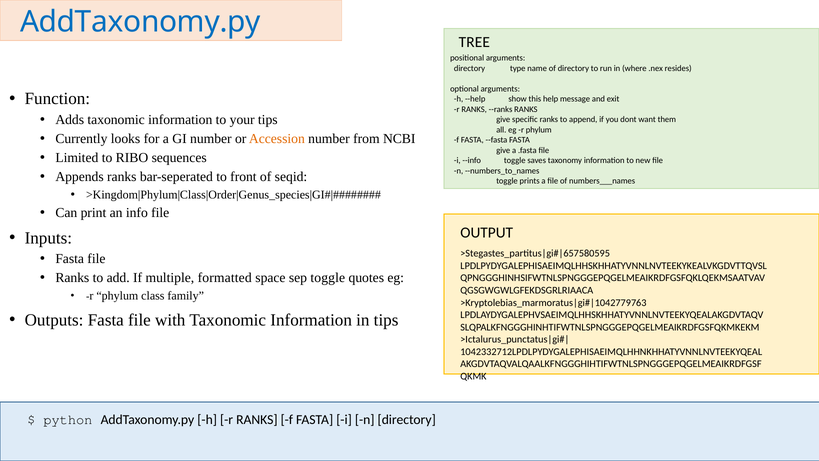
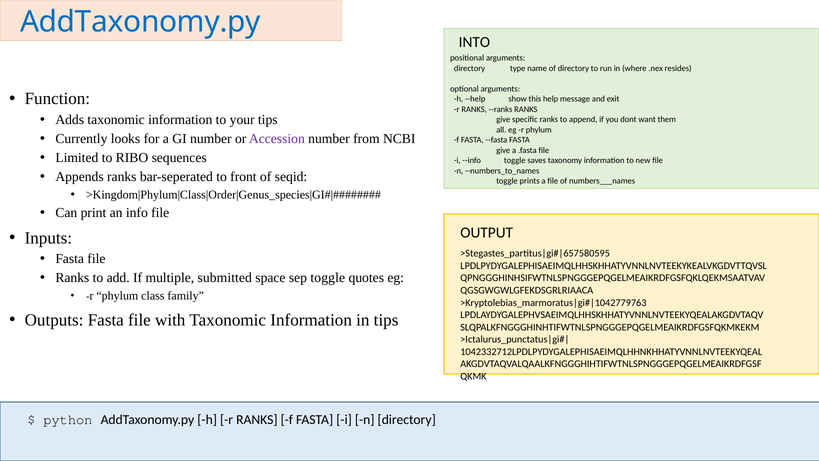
TREE: TREE -> INTO (474, 42)
Accession colour: orange -> purple (277, 139)
formatted: formatted -> submitted (225, 278)
